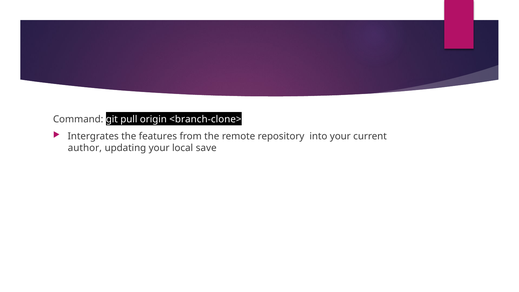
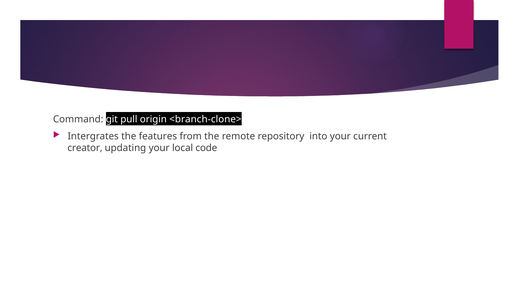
author: author -> creator (85, 148)
save: save -> code (206, 148)
